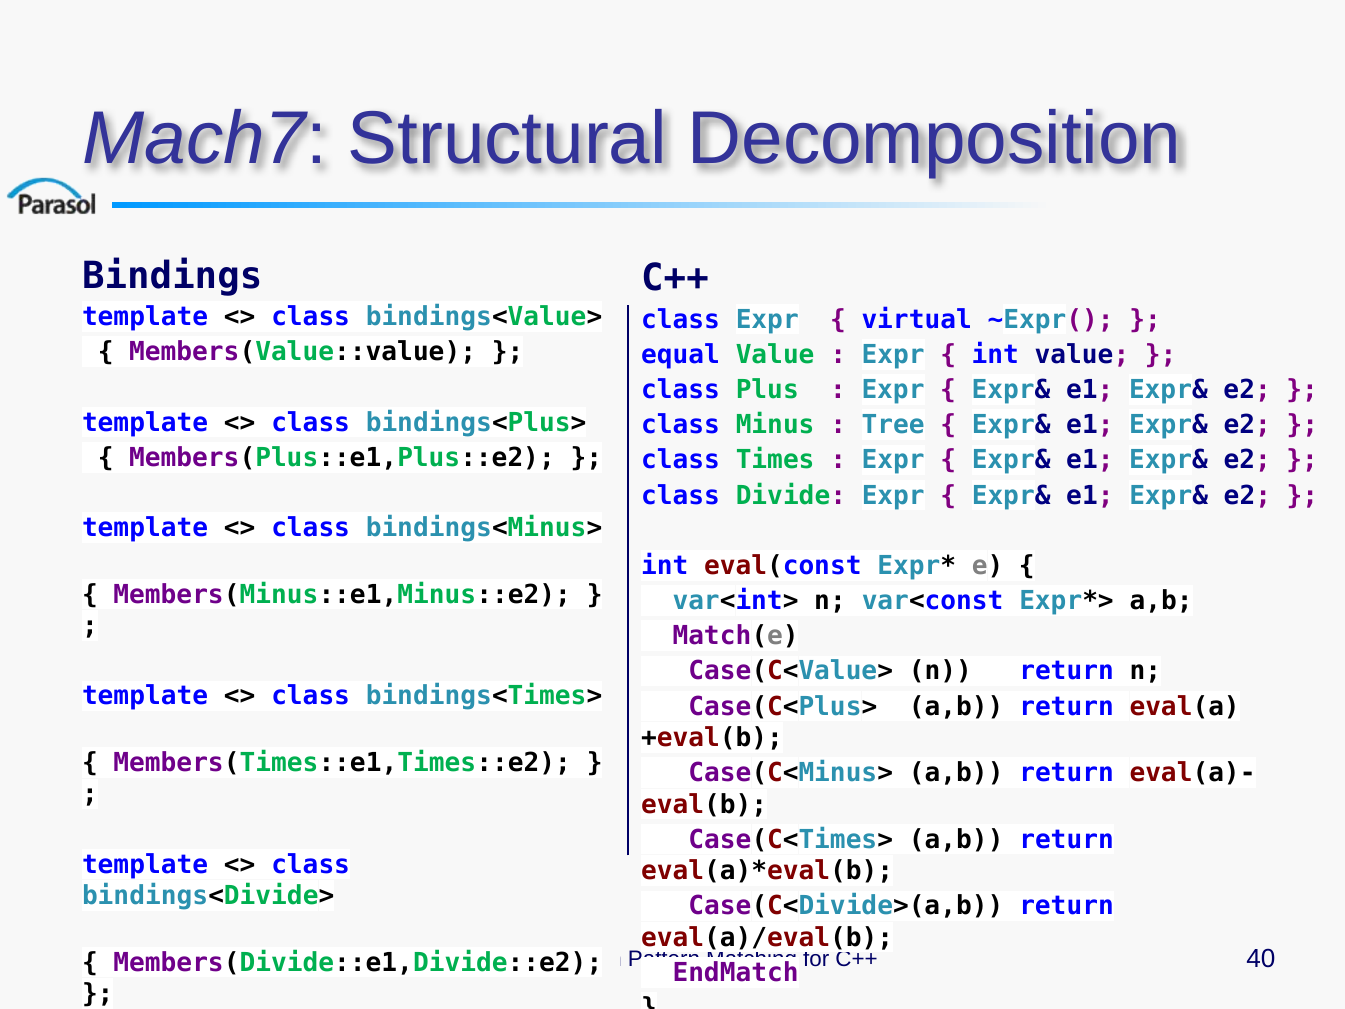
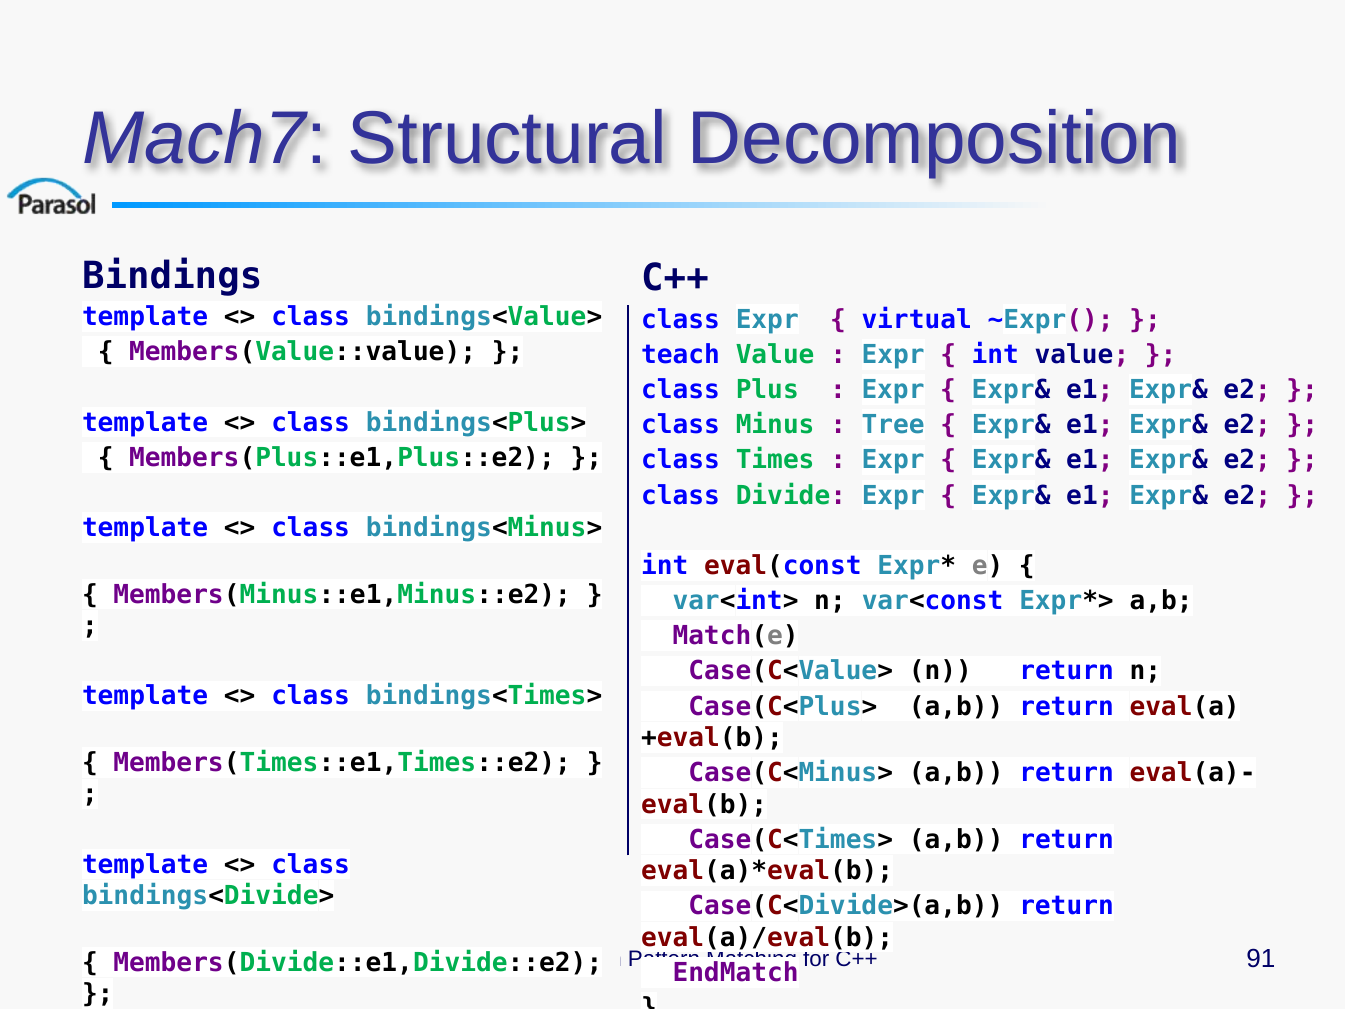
equal: equal -> teach (681, 355)
40: 40 -> 91 (1261, 959)
